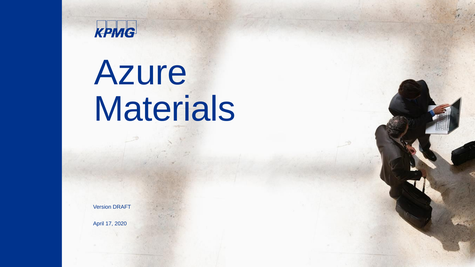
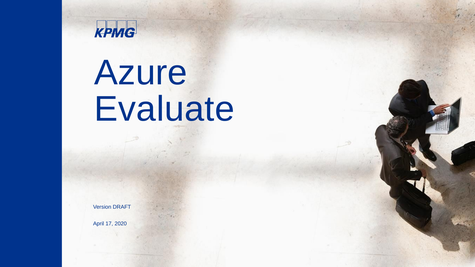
Materials: Materials -> Evaluate (164, 109)
